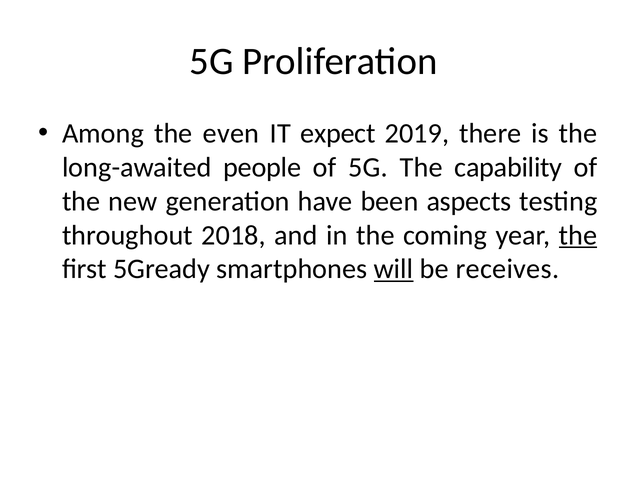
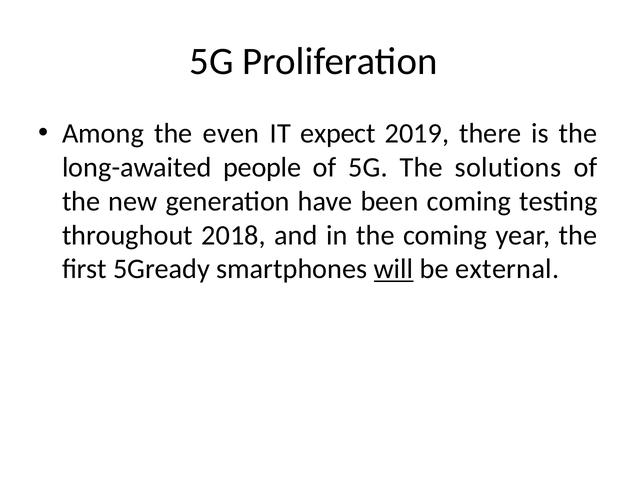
capability: capability -> solutions (508, 167)
been aspects: aspects -> coming (469, 201)
the underline: present -> none (578, 235)
receives: receives -> external (507, 269)
